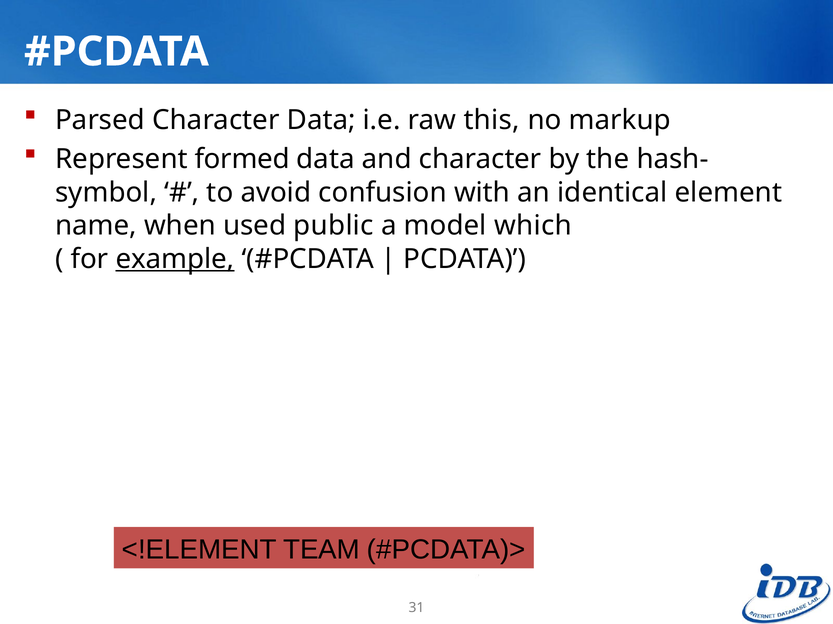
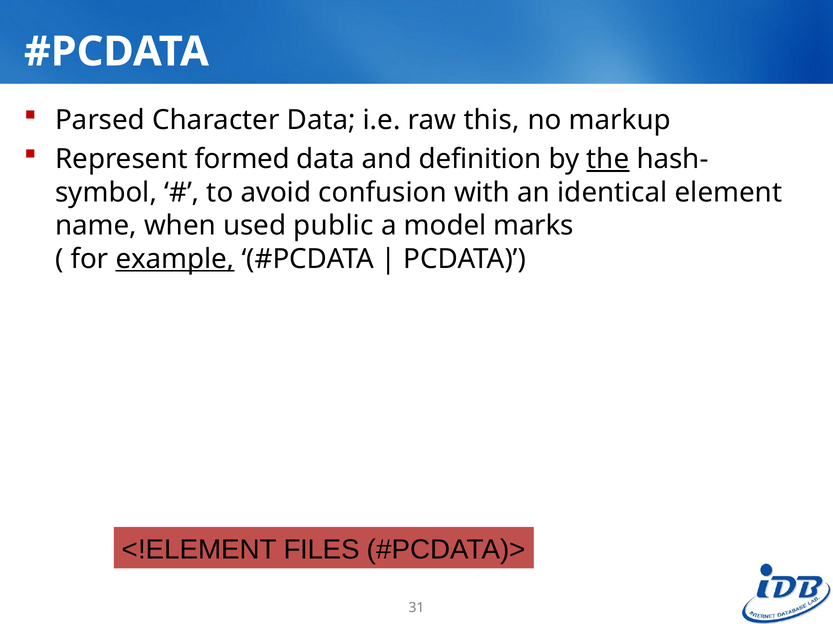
and character: character -> definition (480, 159)
the underline: none -> present (608, 159)
which: which -> marks (533, 226)
TEAM: TEAM -> FILES (322, 550)
